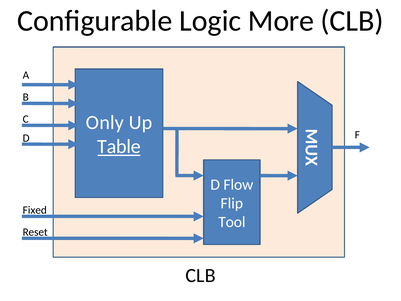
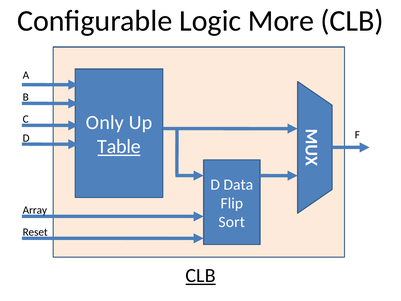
Flow: Flow -> Data (238, 184)
Fixed: Fixed -> Array (35, 210)
Tool: Tool -> Sort (232, 222)
CLB underline: none -> present (201, 275)
